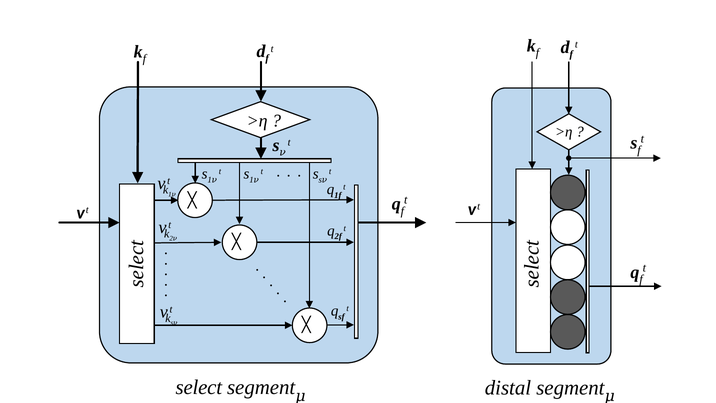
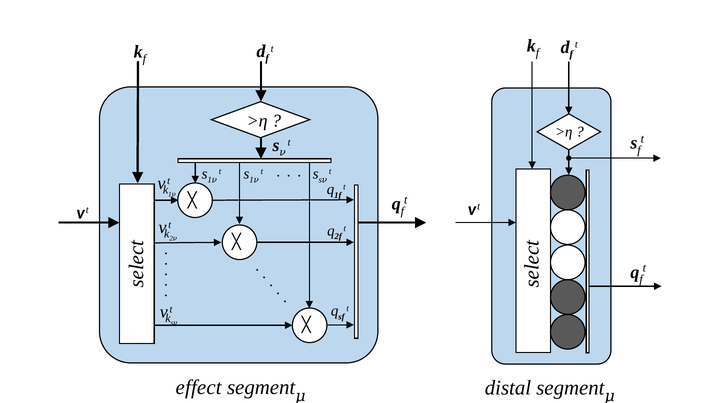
select: select -> effect (199, 387)
